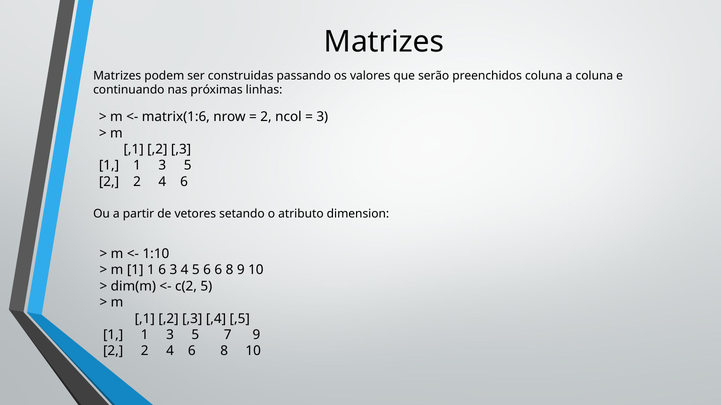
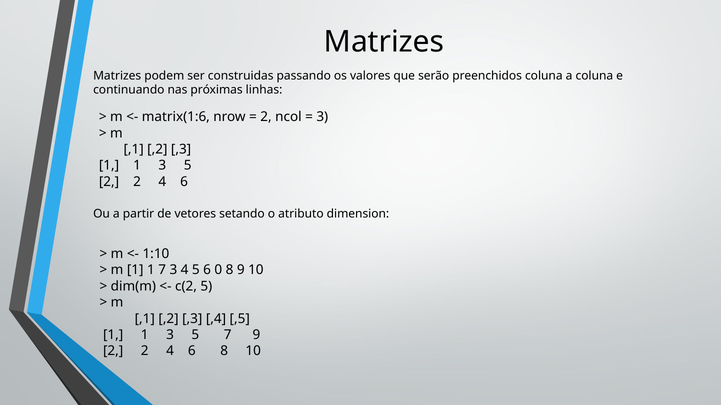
1 6: 6 -> 7 (162, 270)
6 6: 6 -> 0 (218, 270)
